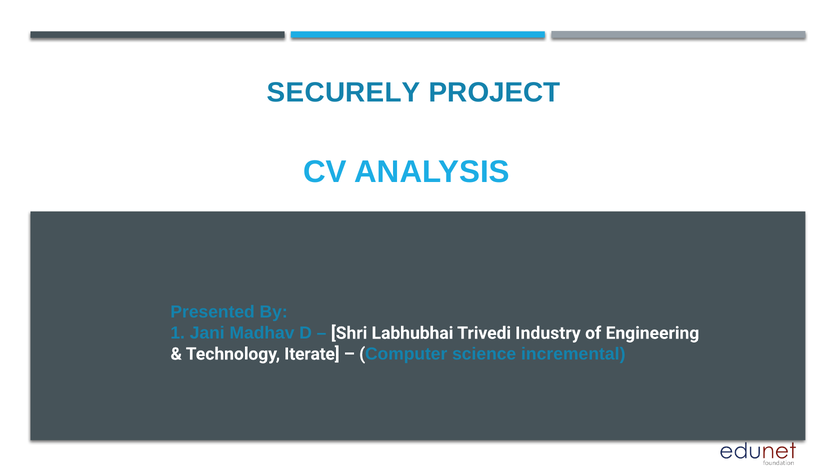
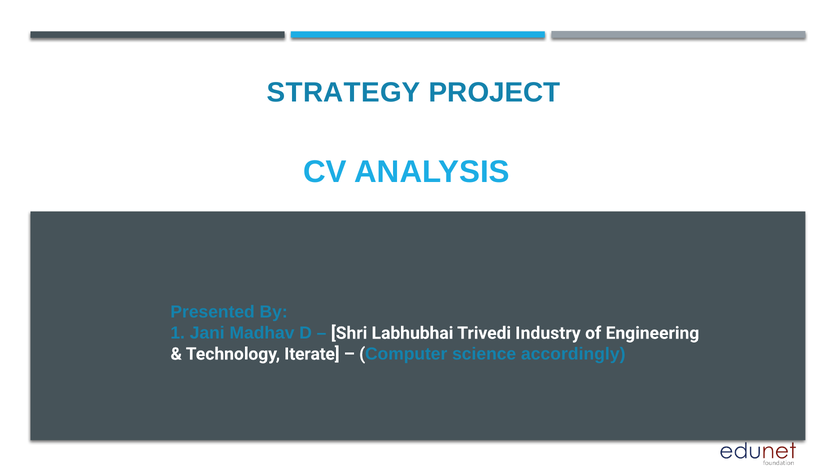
SECURELY: SECURELY -> STRATEGY (344, 93)
incremental: incremental -> accordingly (573, 354)
